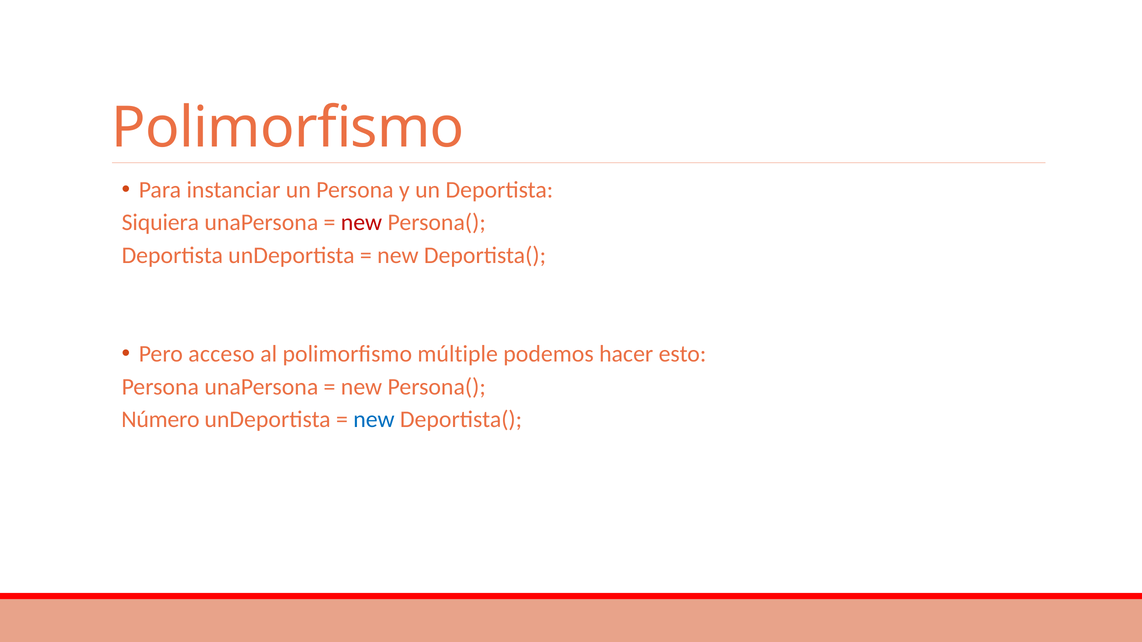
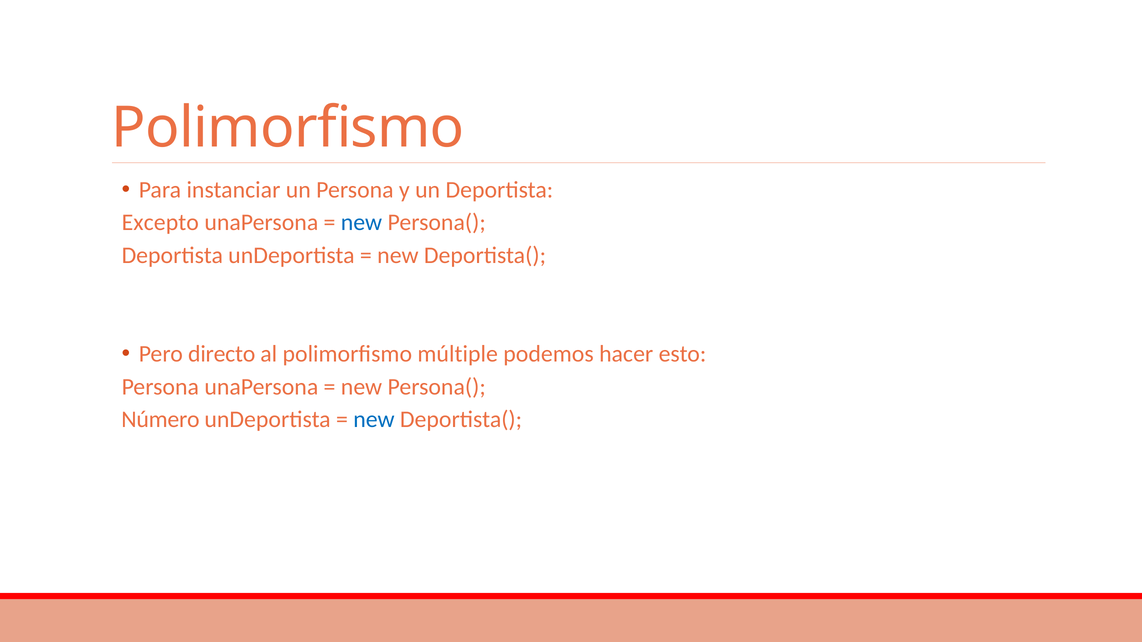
Siquiera: Siquiera -> Excepto (160, 223)
new colour: red -> blue (361, 223)
acceso: acceso -> directo (222, 354)
